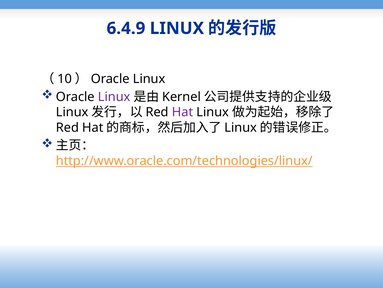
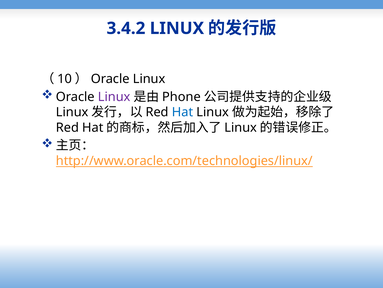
6.4.9: 6.4.9 -> 3.4.2 (126, 28)
Kernel: Kernel -> Phone (181, 97)
Hat colour: purple -> blue (182, 112)
